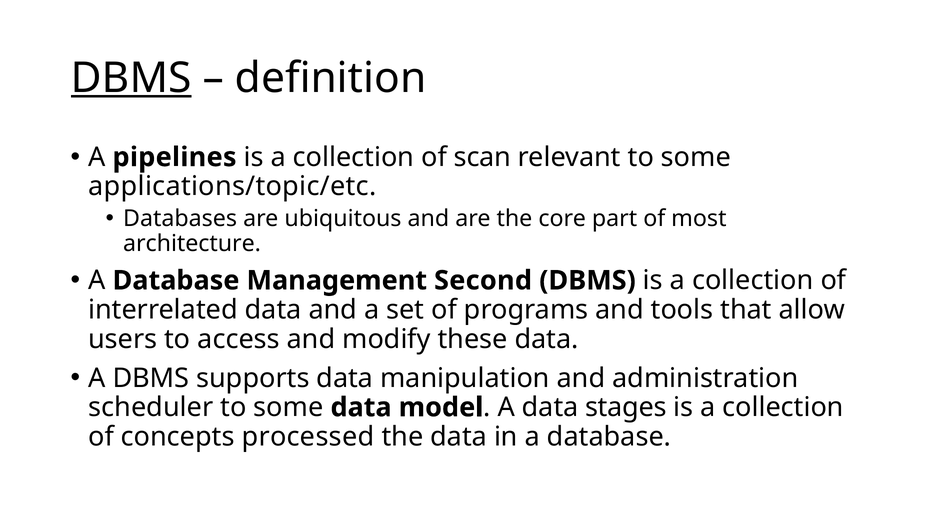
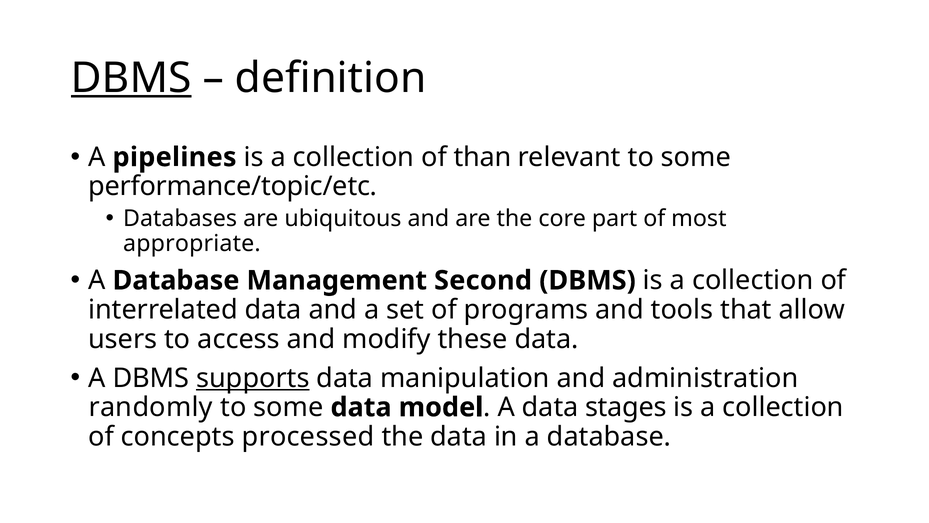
scan: scan -> than (482, 157)
applications/topic/etc: applications/topic/etc -> performance/topic/etc (233, 186)
architecture: architecture -> appropriate (192, 243)
supports underline: none -> present (253, 378)
scheduler: scheduler -> randomly (151, 407)
